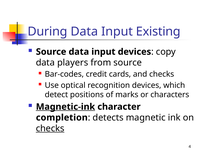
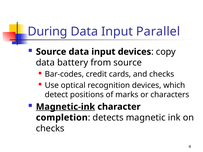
Existing: Existing -> Parallel (158, 31)
players: players -> battery (73, 63)
checks underline: present -> none (50, 129)
